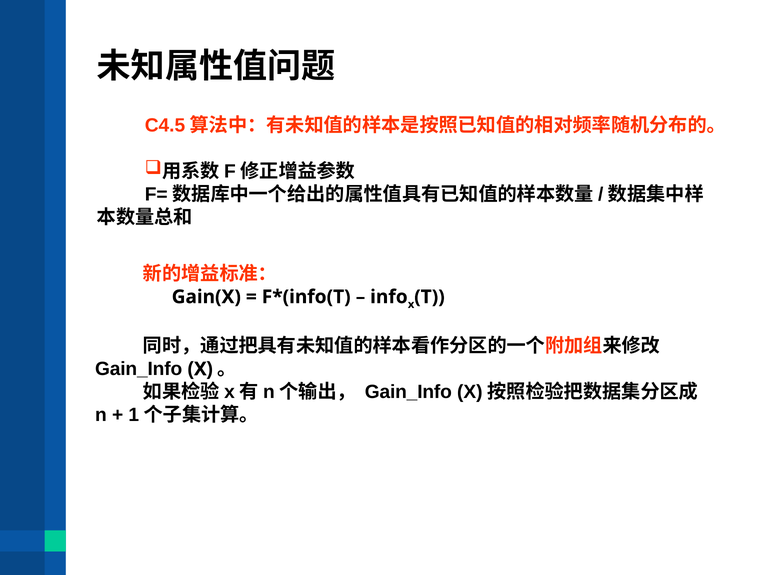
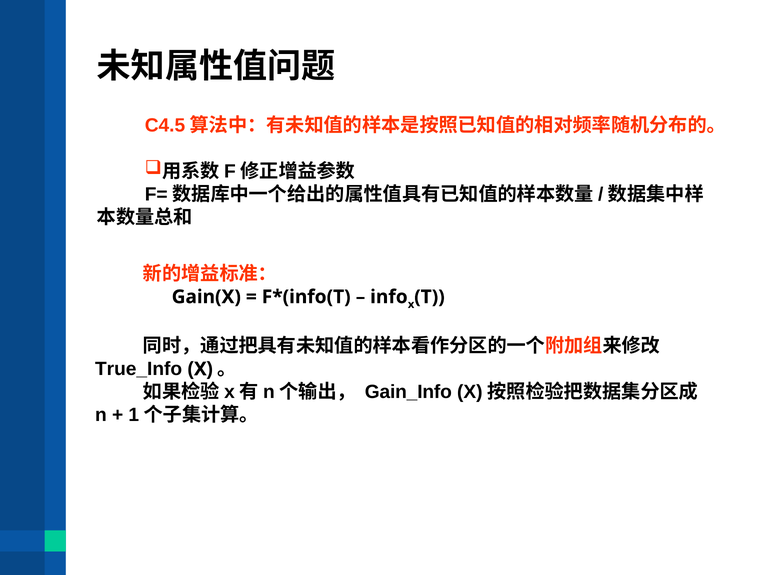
Gain_Info: Gain_Info -> True_Info (139, 369)
